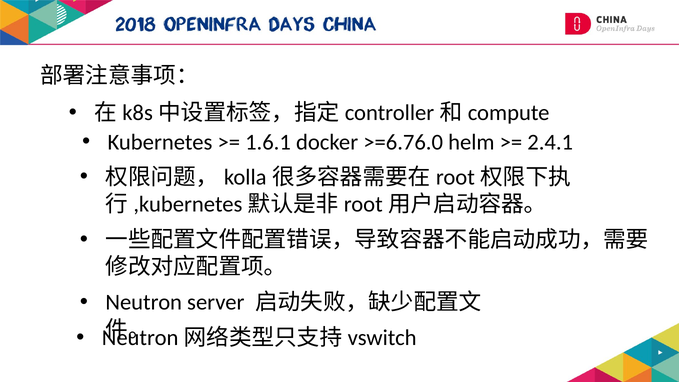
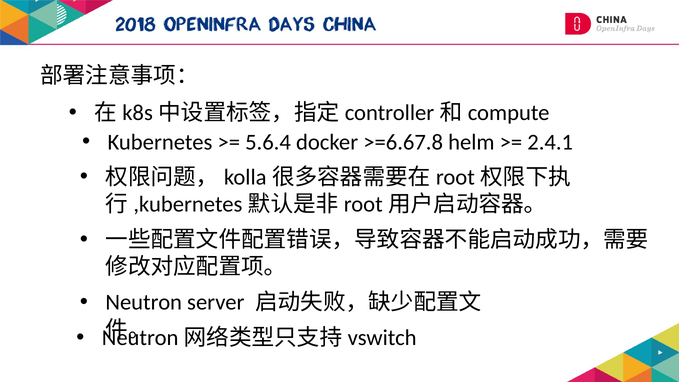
1.6.1: 1.6.1 -> 5.6.4 (268, 142)
>=6.76.0: >=6.76.0 -> >=6.67.8 (403, 142)
